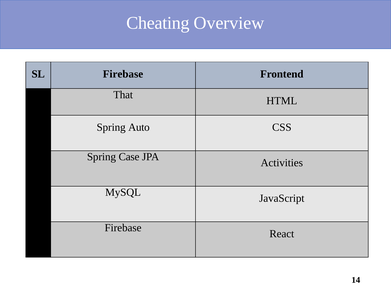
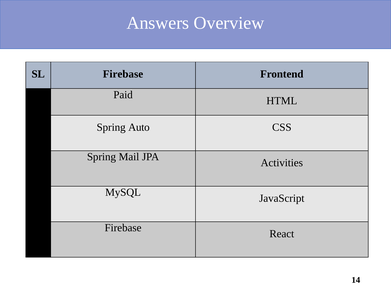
Cheating: Cheating -> Answers (158, 23)
That: That -> Paid (123, 95)
Case: Case -> Mail (129, 157)
